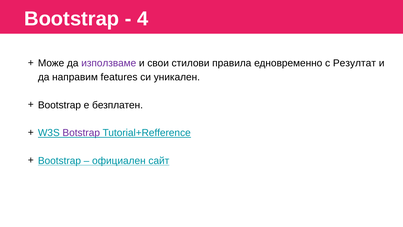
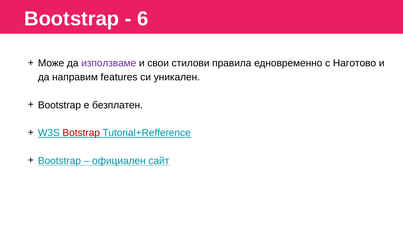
4: 4 -> 6 (143, 19)
Резултат: Резултат -> Наготово (355, 63)
Botstrap colour: purple -> red (81, 133)
